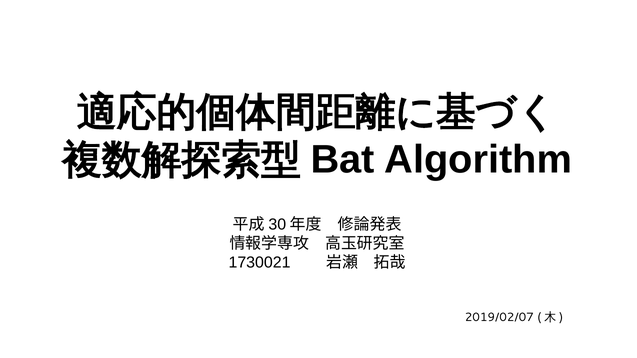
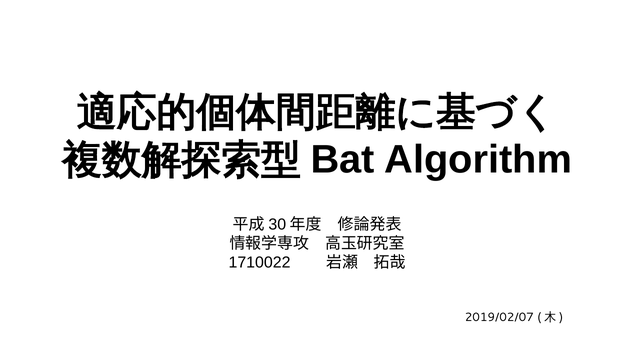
1730021: 1730021 -> 1710022 (260, 263)
